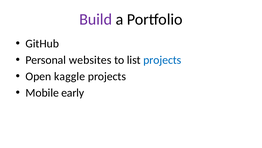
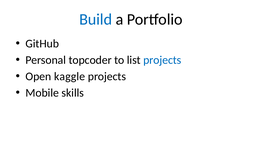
Build colour: purple -> blue (96, 19)
websites: websites -> topcoder (90, 60)
early: early -> skills (73, 92)
